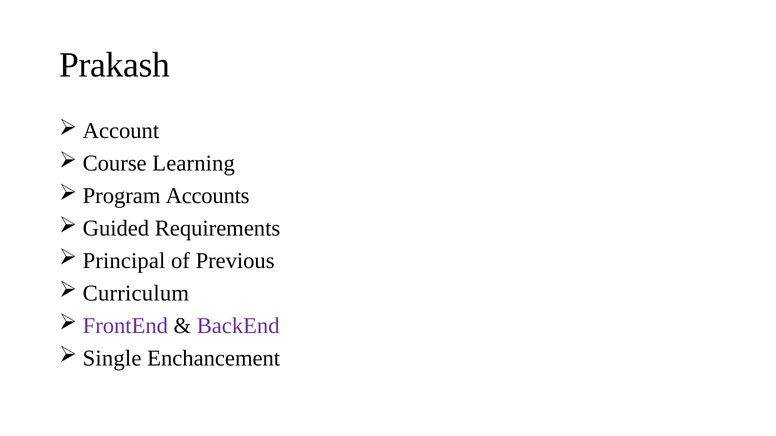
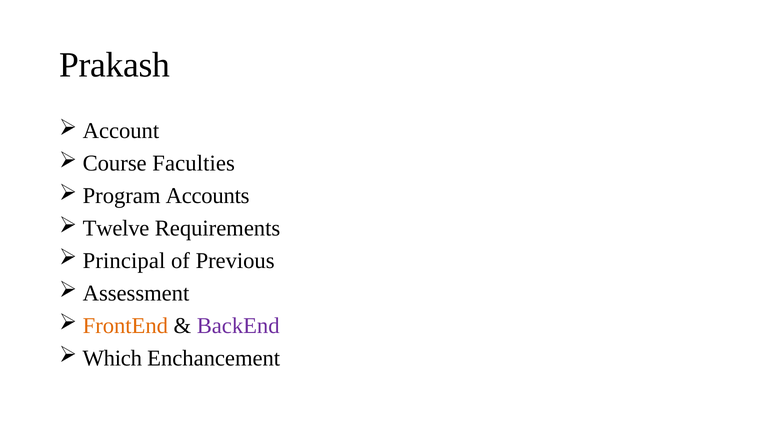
Learning: Learning -> Faculties (194, 164)
Guided: Guided -> Twelve (116, 229)
Curriculum: Curriculum -> Assessment (136, 294)
FrontEnd colour: purple -> orange (125, 326)
Single: Single -> Which (112, 359)
